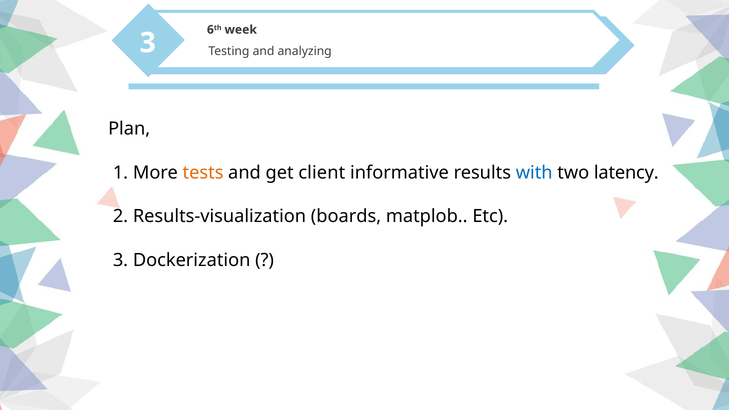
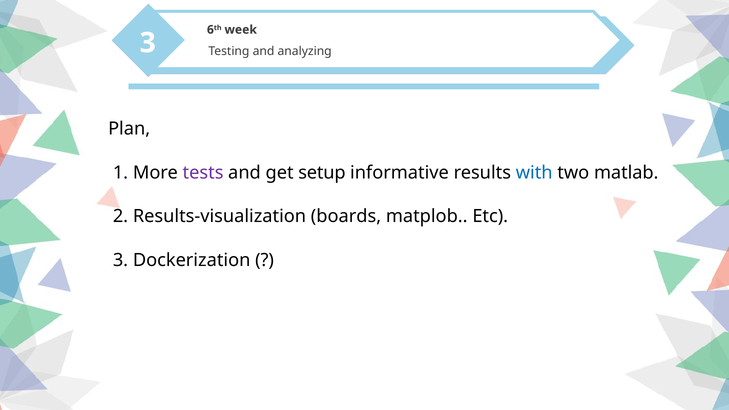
tests colour: orange -> purple (203, 173)
client: client -> setup (322, 173)
latency: latency -> matlab (626, 173)
